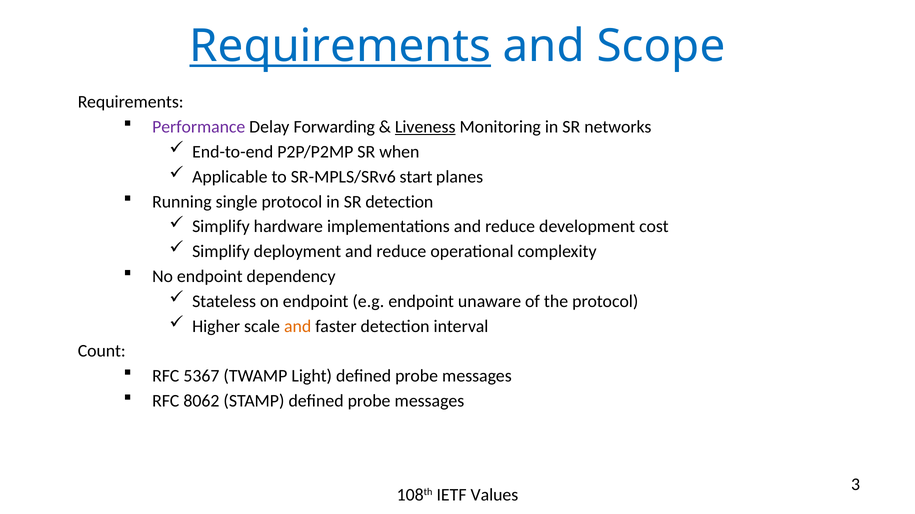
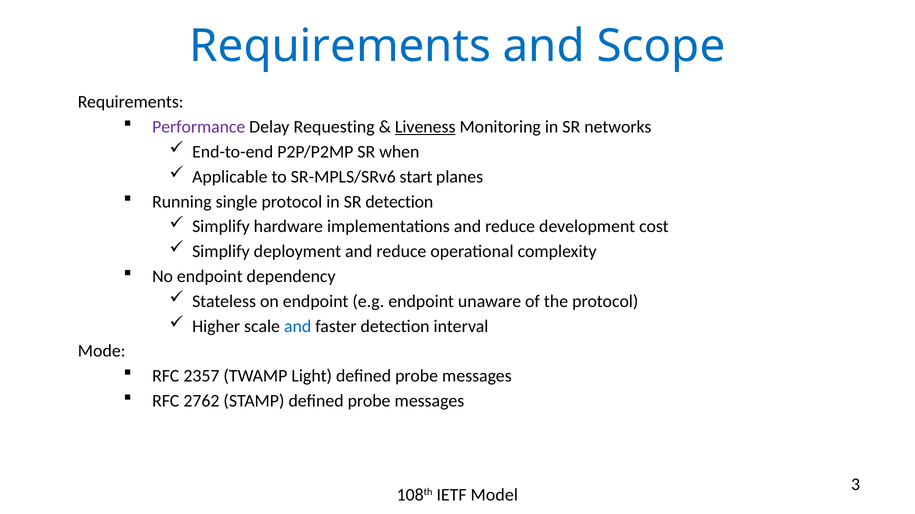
Requirements underline: present -> none (340, 46)
Forwarding: Forwarding -> Requesting (334, 127)
and colour: orange -> blue (298, 327)
Count: Count -> Mode (102, 352)
5367: 5367 -> 2357 (201, 376)
8062: 8062 -> 2762 (201, 401)
Values: Values -> Model (494, 495)
